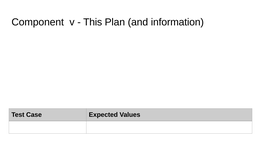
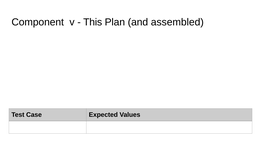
information: information -> assembled (177, 22)
